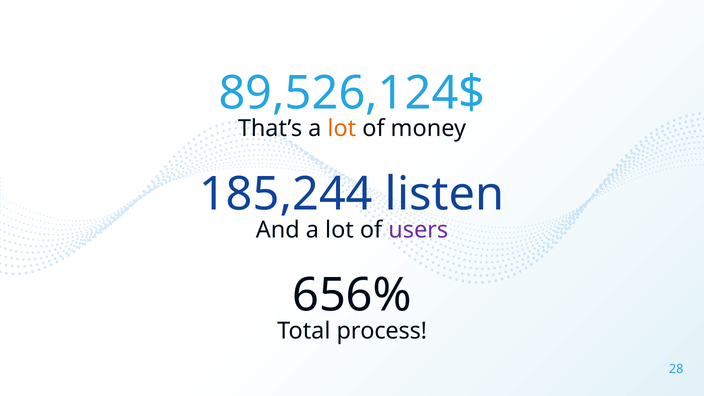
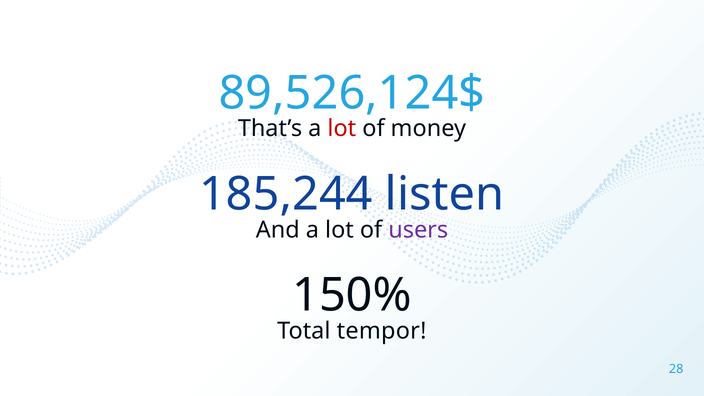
lot colour: orange -> red (342, 129)
656%: 656% -> 150% (352, 296)
process: process -> tempor (382, 331)
